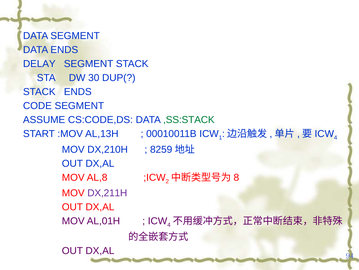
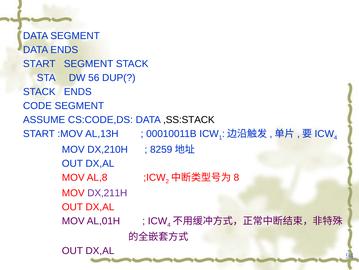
DELAY: DELAY -> START (39, 64)
30: 30 -> 56 (94, 78)
,SS:STACK colour: green -> black (189, 120)
